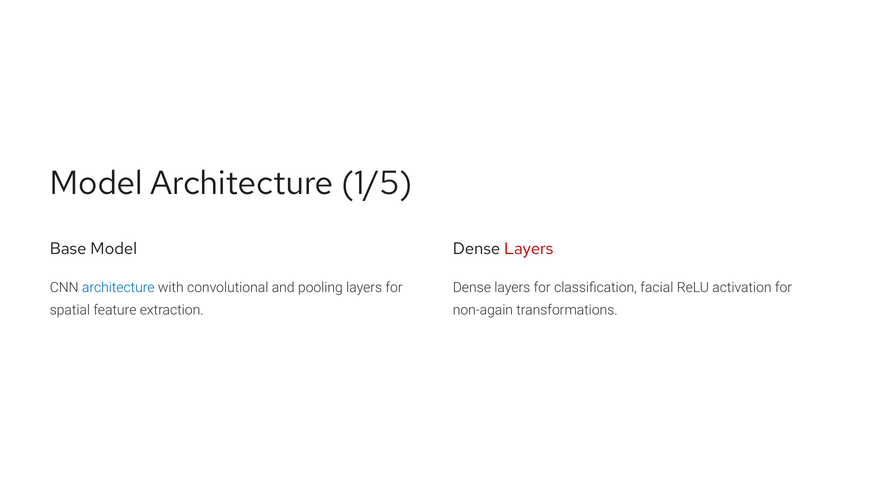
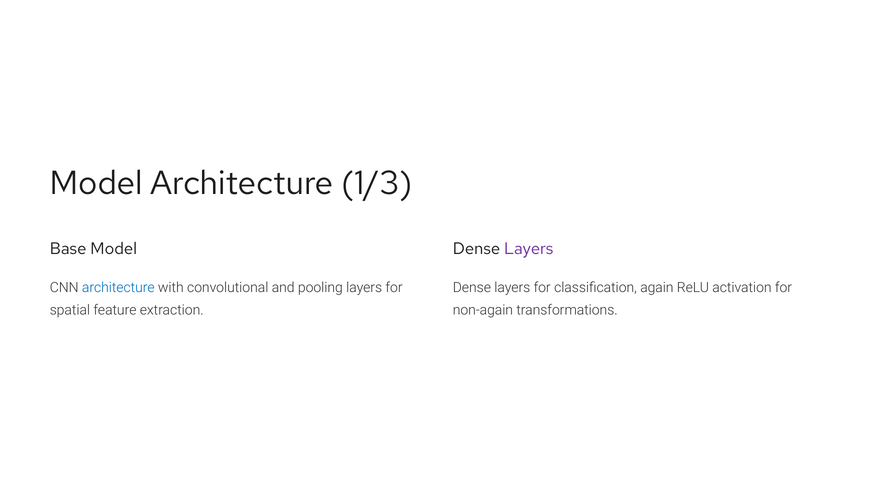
1/5: 1/5 -> 1/3 (377, 183)
Layers colour: red -> purple (529, 249)
facial: facial -> again (657, 287)
